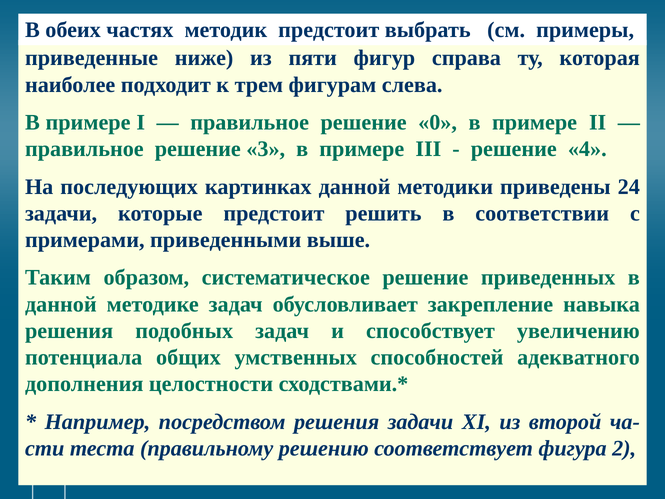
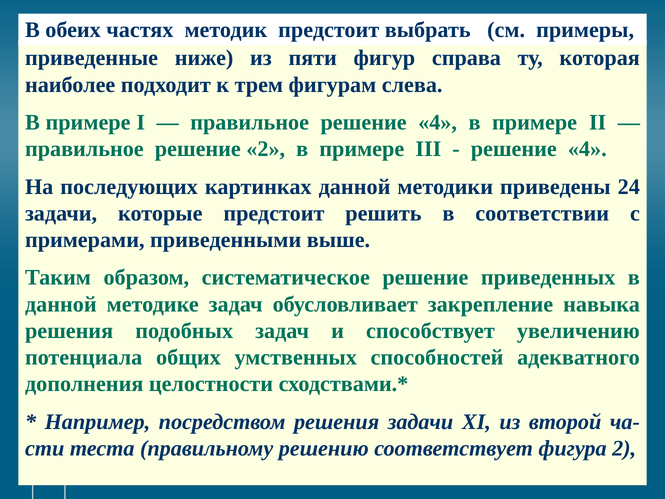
правильное решение 0: 0 -> 4 (438, 122)
решение 3: 3 -> 2 (266, 149)
